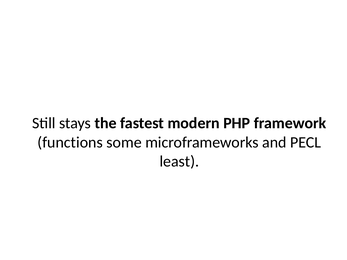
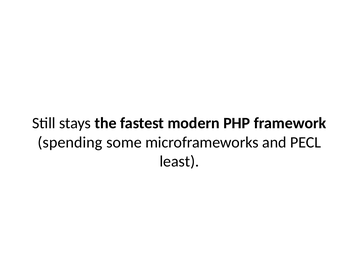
functions: functions -> spending (70, 142)
